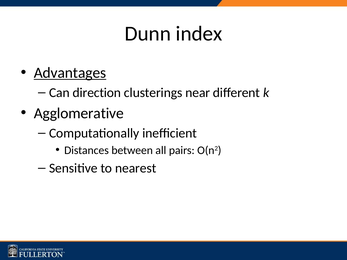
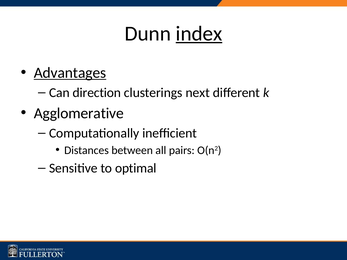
index underline: none -> present (199, 34)
near: near -> next (198, 93)
nearest: nearest -> optimal (136, 168)
